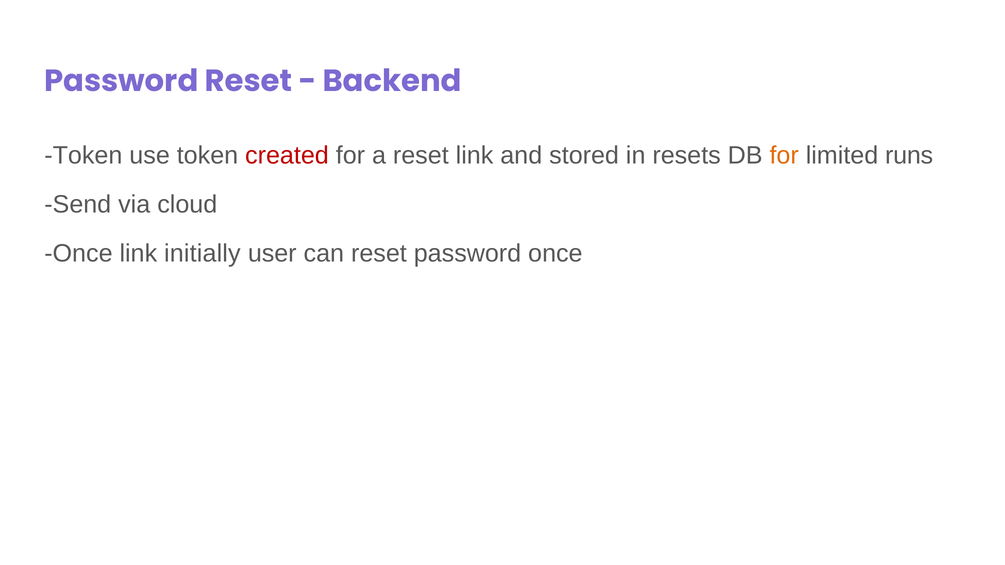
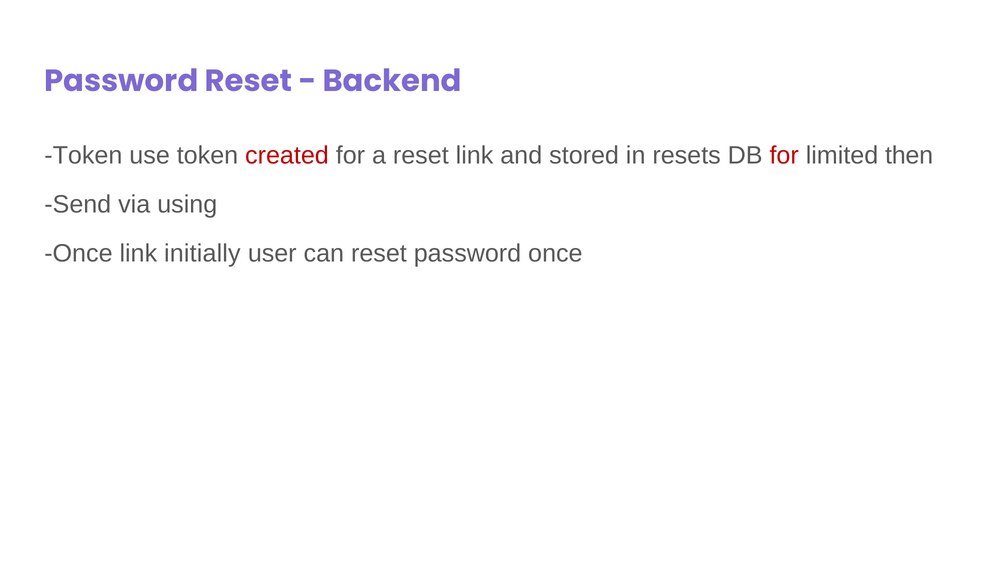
for colour: orange -> red (784, 155)
runs: runs -> then (909, 155)
cloud: cloud -> using (187, 204)
